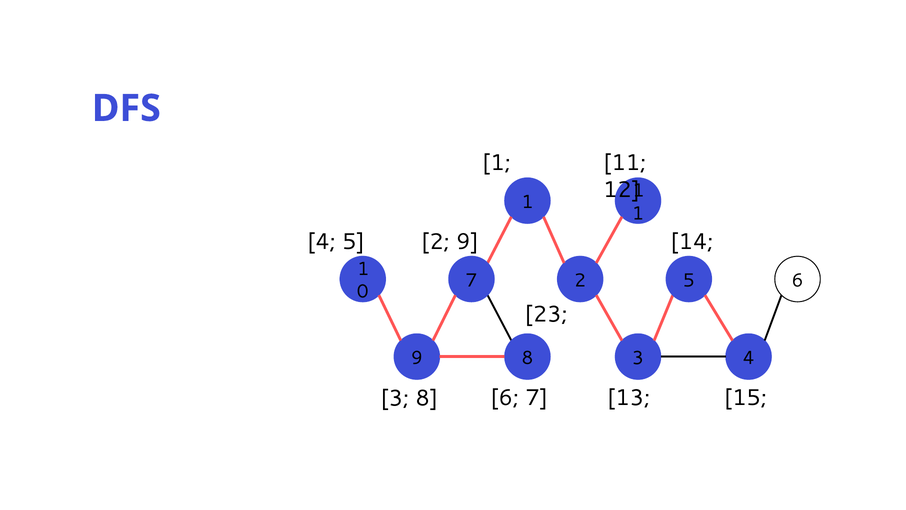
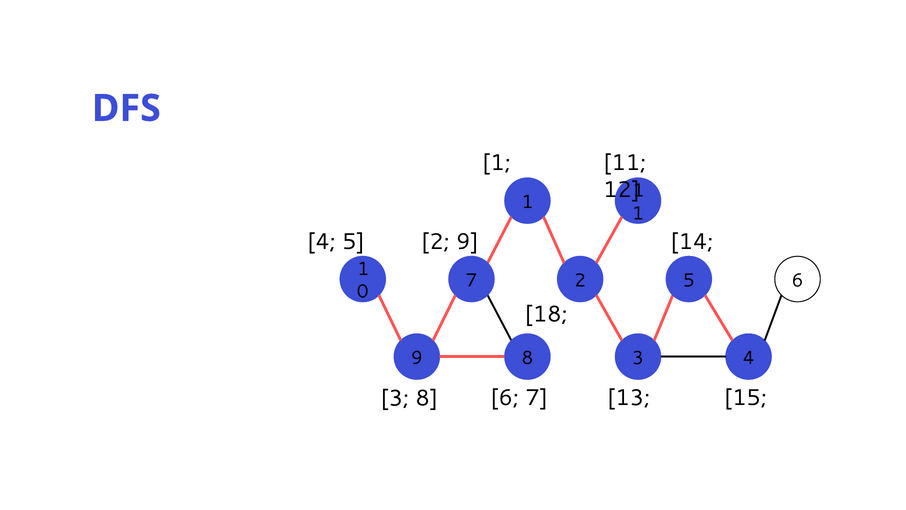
23: 23 -> 18 (546, 314)
